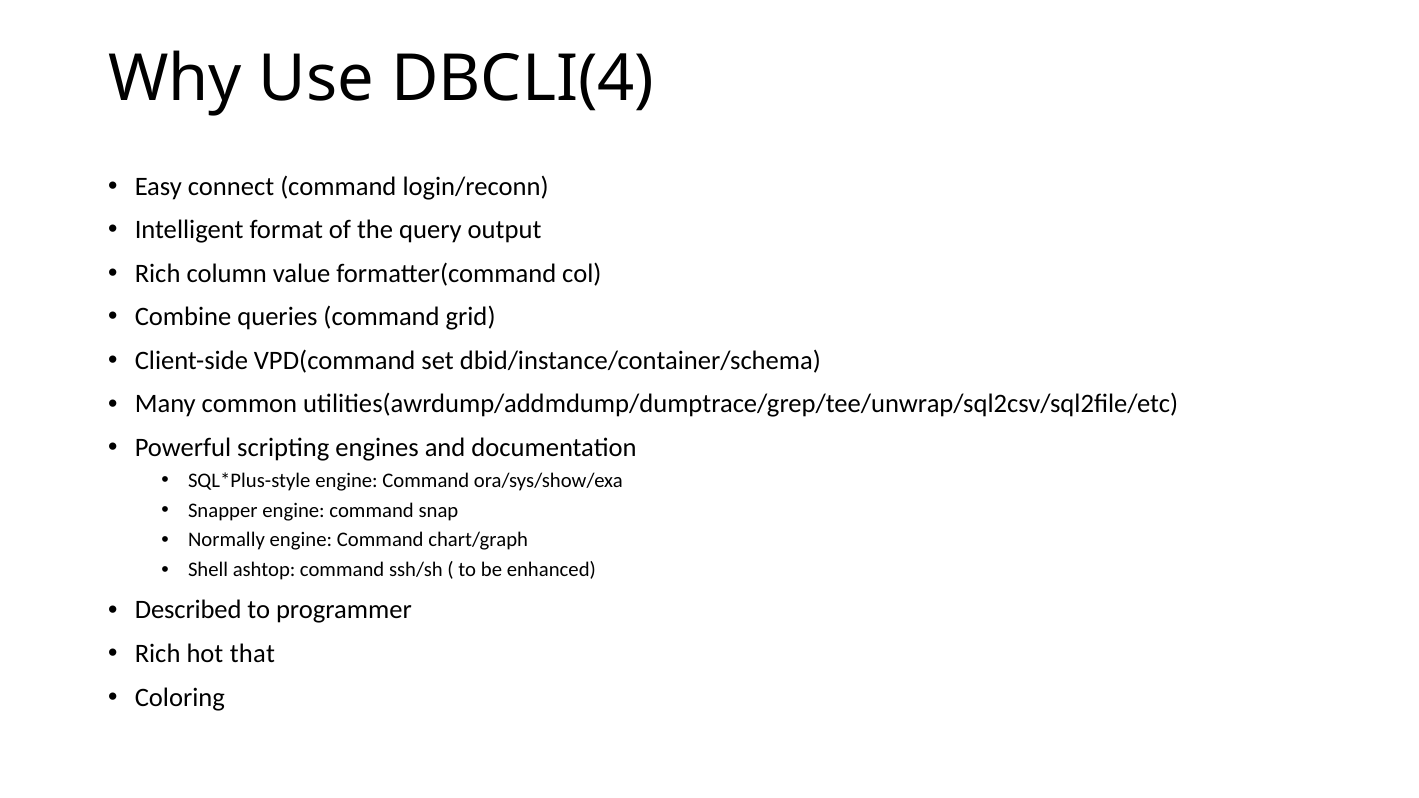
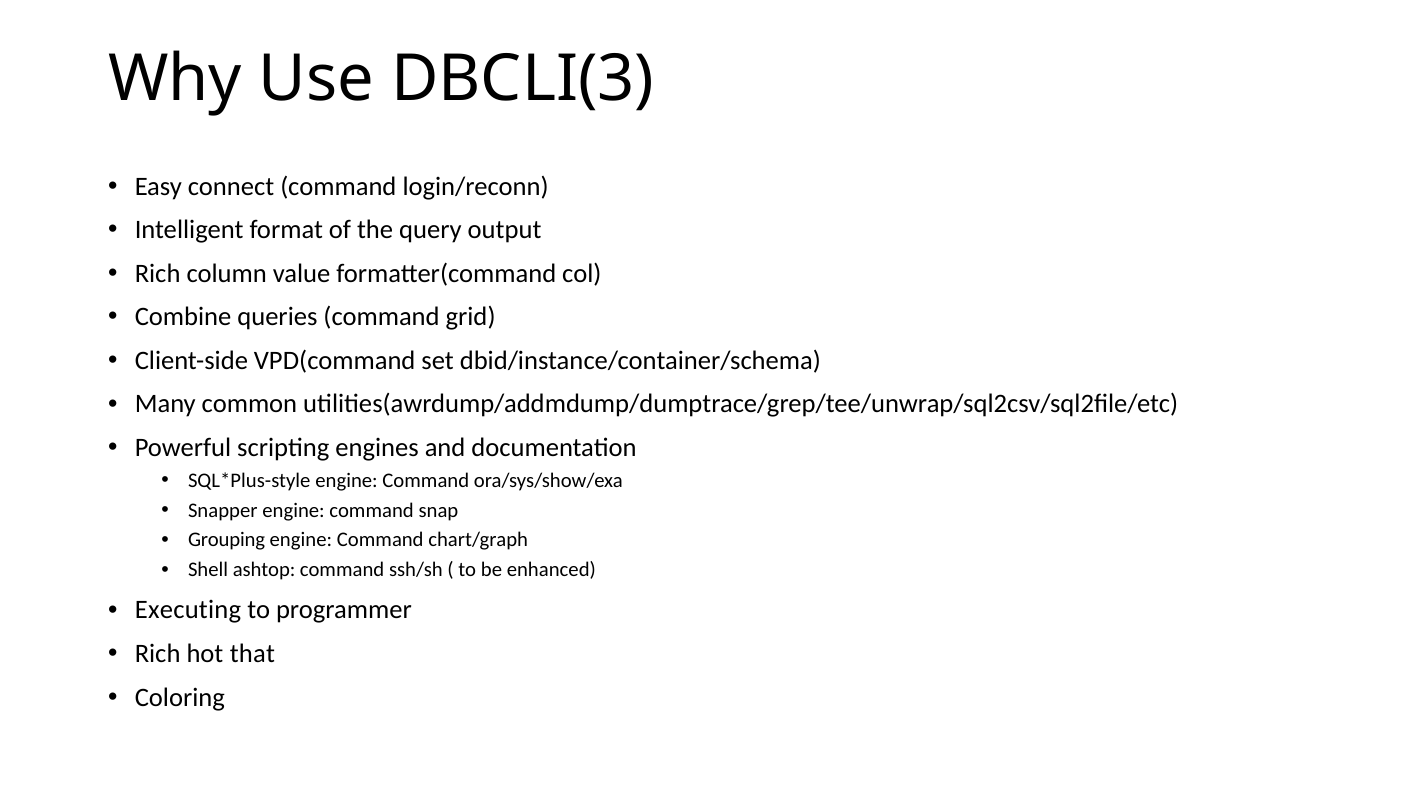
DBCLI(4: DBCLI(4 -> DBCLI(3 (523, 79)
Normally: Normally -> Grouping (227, 540)
Described: Described -> Executing (188, 610)
